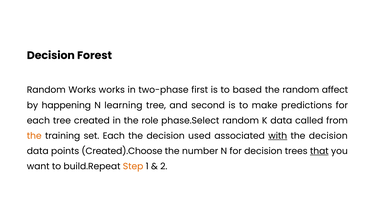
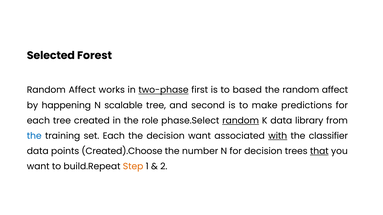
Decision: Decision -> Selected (51, 56)
Works: Works -> Affect (82, 90)
two-phase underline: none -> present (164, 90)
learning: learning -> scalable (124, 105)
random underline: none -> present (241, 121)
called: called -> library (309, 121)
the colour: orange -> blue (34, 136)
decision used: used -> want (200, 136)
decision: decision -> classifier (328, 136)
